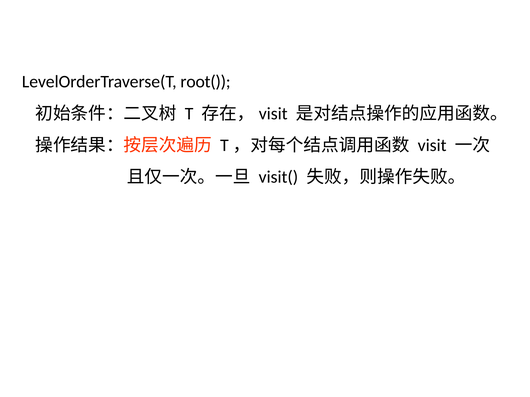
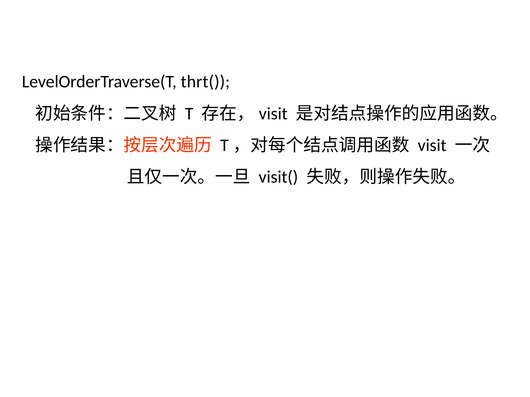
root(: root( -> thrt( (205, 82)
